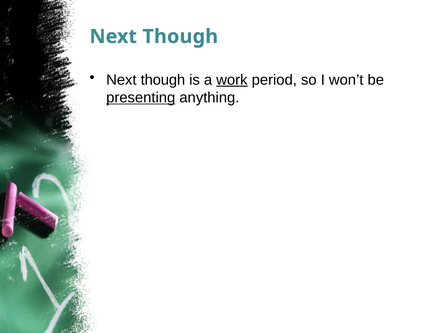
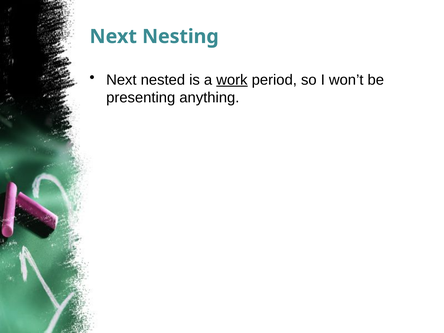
Though: Though -> Nesting (180, 37)
though: though -> nested (163, 80)
presenting underline: present -> none (141, 98)
